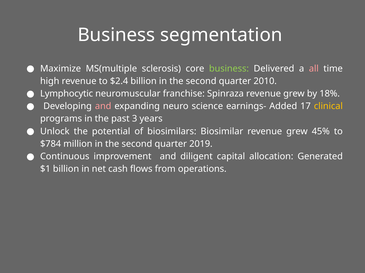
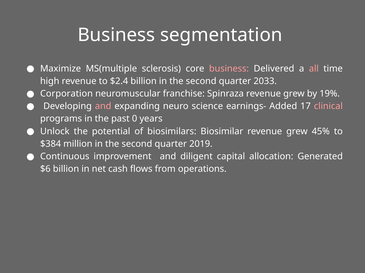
business colour: light green -> pink (229, 69)
2010: 2010 -> 2033 (265, 81)
Lymphocytic: Lymphocytic -> Corporation (66, 94)
18%: 18% -> 19% (330, 94)
clinical colour: yellow -> pink (328, 106)
3: 3 -> 0 (135, 119)
$784: $784 -> $384 (51, 144)
$1: $1 -> $6 (45, 169)
